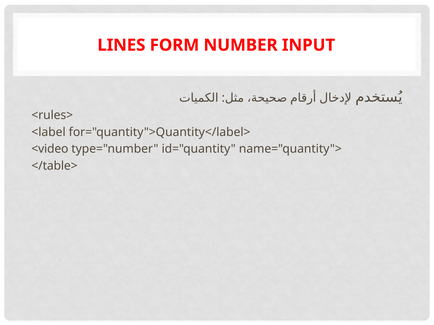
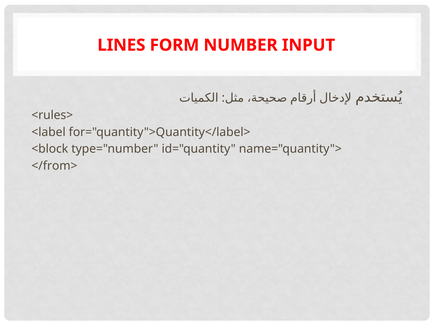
<video: <video -> <block (50, 149)
</table>: </table> -> </from> (54, 166)
